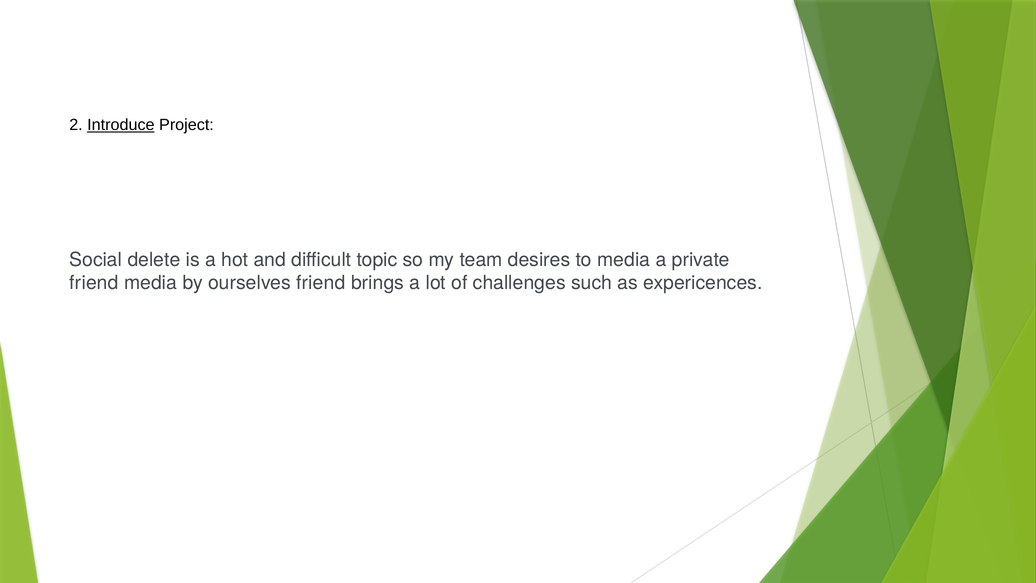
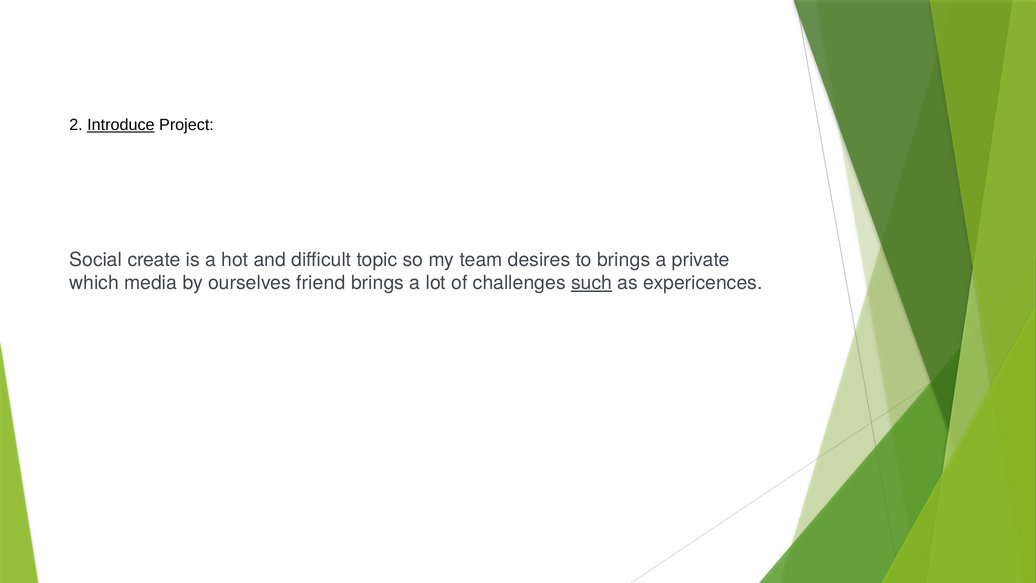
delete: delete -> create (154, 260)
to media: media -> brings (624, 260)
friend: friend -> which (94, 283)
such underline: none -> present (592, 283)
